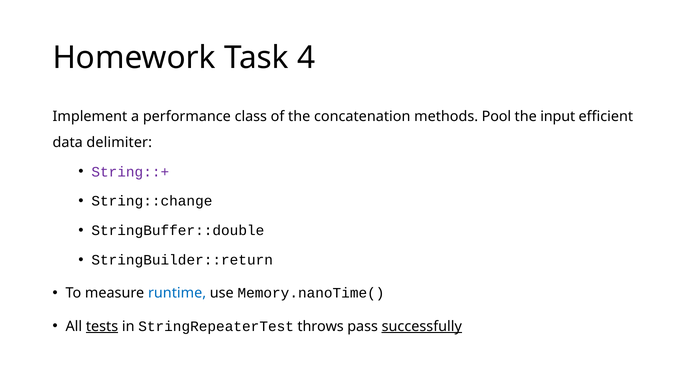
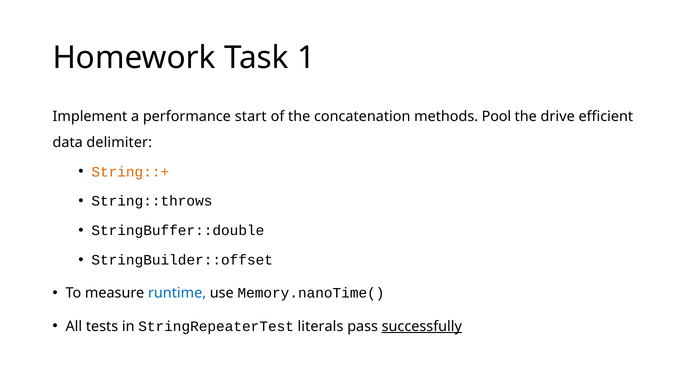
4: 4 -> 1 (306, 58)
class: class -> start (251, 117)
input: input -> drive (558, 117)
String::+ colour: purple -> orange (130, 172)
String::change: String::change -> String::throws (152, 201)
StringBuilder::return: StringBuilder::return -> StringBuilder::offset (182, 260)
tests underline: present -> none (102, 326)
throws: throws -> literals (320, 326)
